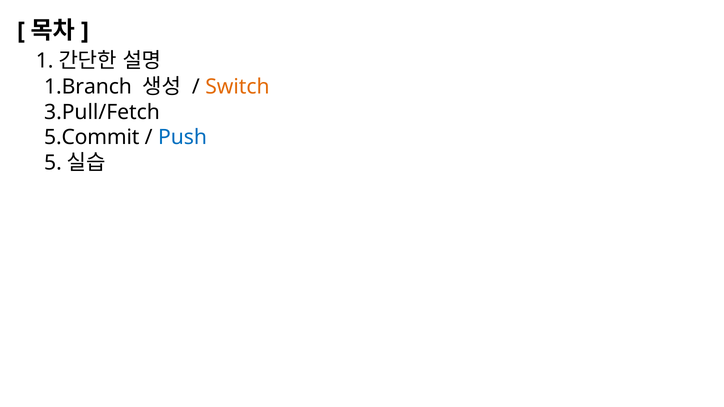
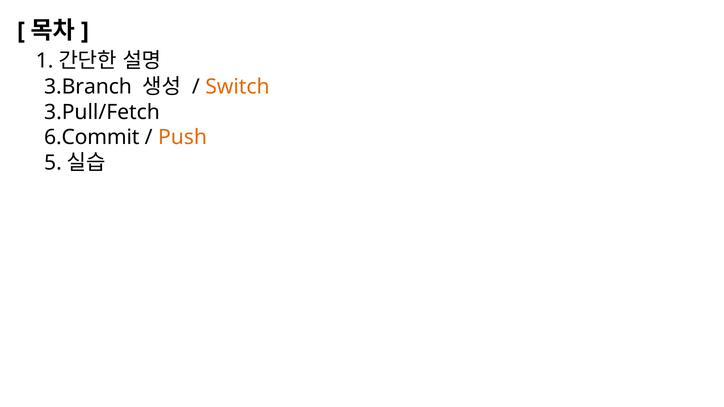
1.Branch: 1.Branch -> 3.Branch (88, 87)
5.Commit: 5.Commit -> 6.Commit (92, 138)
Push colour: blue -> orange (183, 138)
